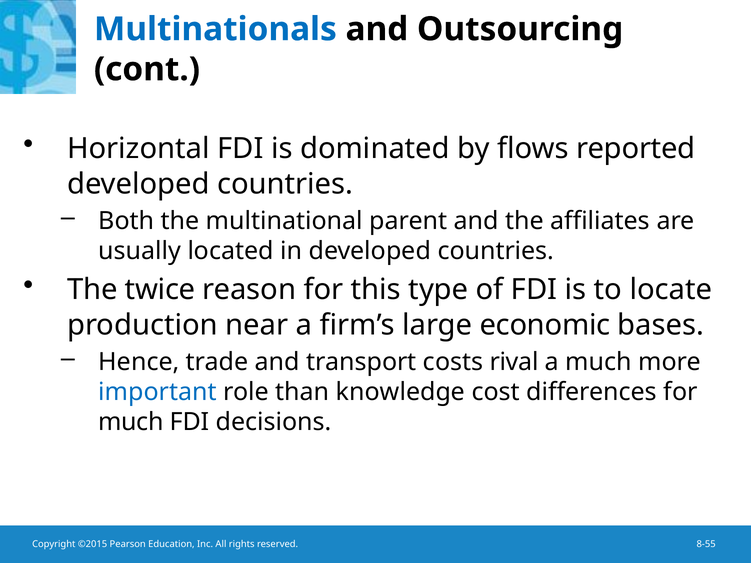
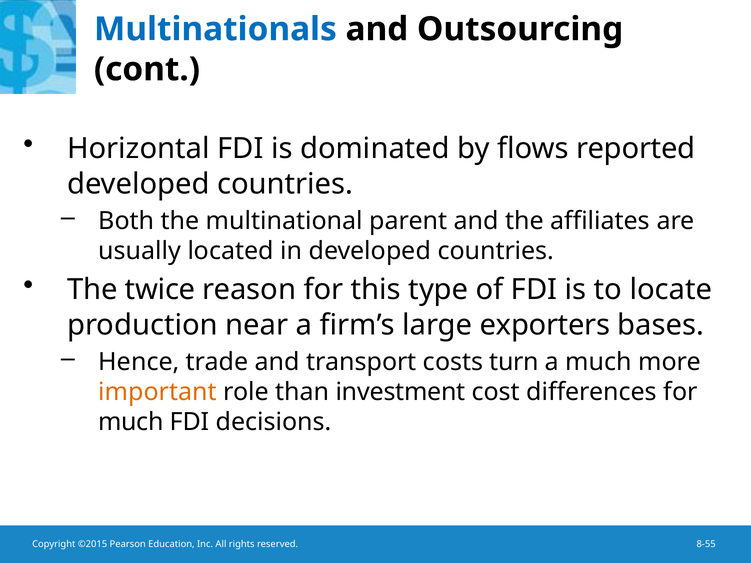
economic: economic -> exporters (545, 325)
rival: rival -> turn (514, 362)
important colour: blue -> orange (158, 392)
knowledge: knowledge -> investment (401, 392)
